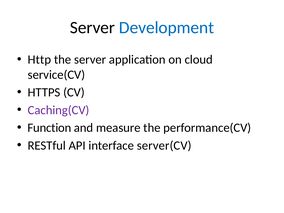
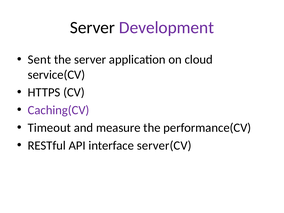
Development colour: blue -> purple (167, 27)
Http: Http -> Sent (39, 60)
Function: Function -> Timeout (49, 128)
